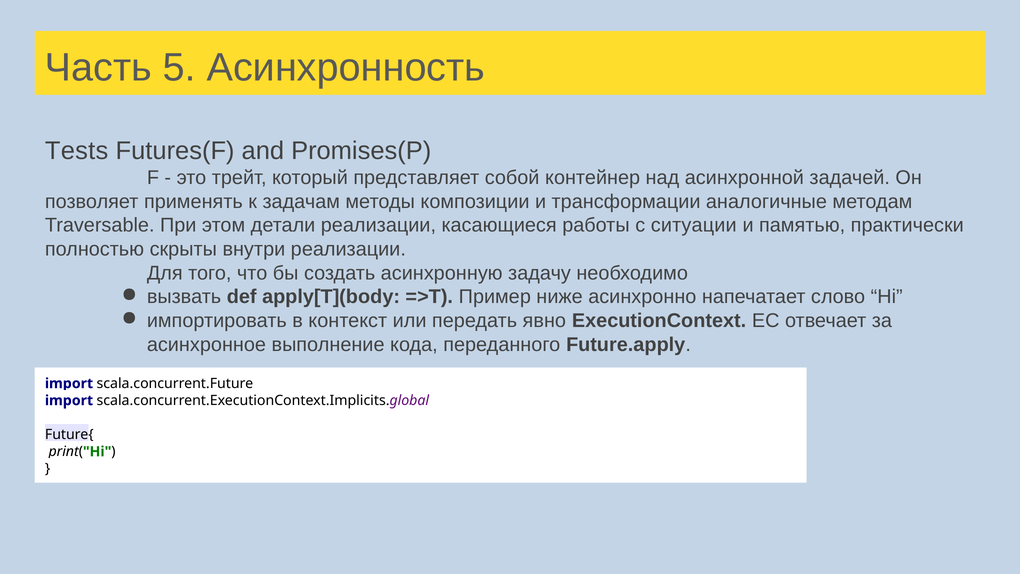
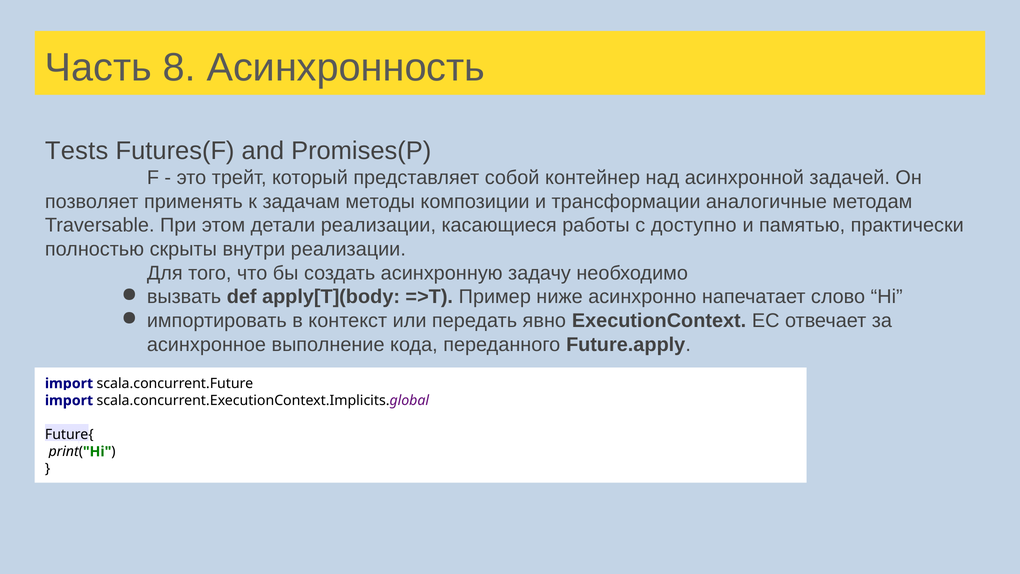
5: 5 -> 8 (179, 68)
ситуации: ситуации -> доступно (694, 225)
